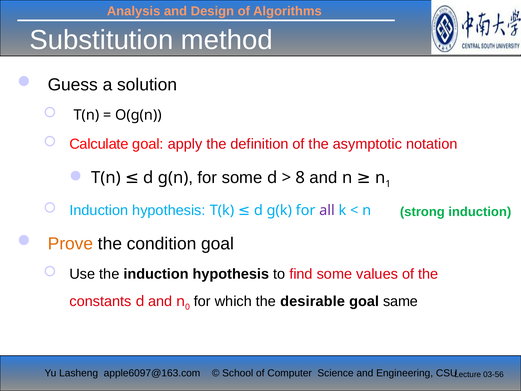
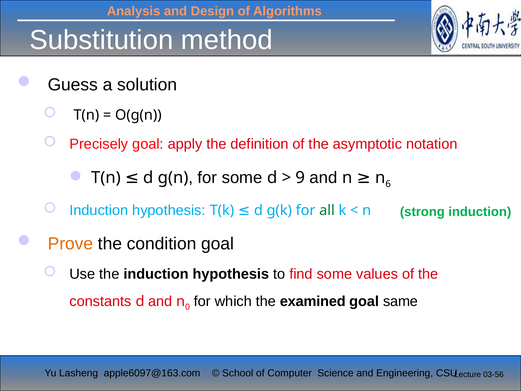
Calculate: Calculate -> Precisely (99, 144)
8: 8 -> 9 (300, 178)
1: 1 -> 6 (388, 184)
all colour: purple -> green (327, 210)
desirable: desirable -> examined (313, 301)
